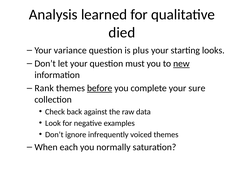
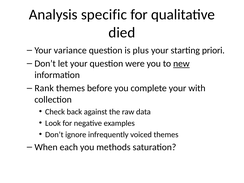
learned: learned -> specific (104, 15)
looks: looks -> priori (213, 50)
must: must -> were (135, 64)
before underline: present -> none (100, 88)
sure: sure -> with (197, 88)
normally: normally -> methods (113, 147)
